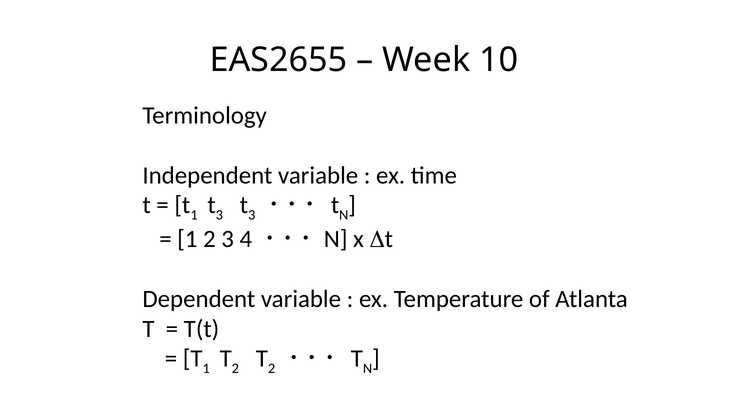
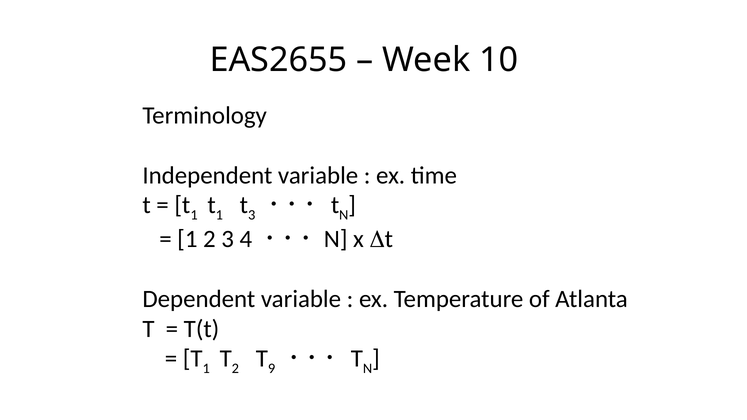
1 t 3: 3 -> 1 (219, 215)
2 T 2: 2 -> 9 (272, 369)
